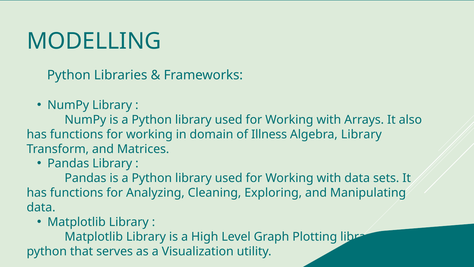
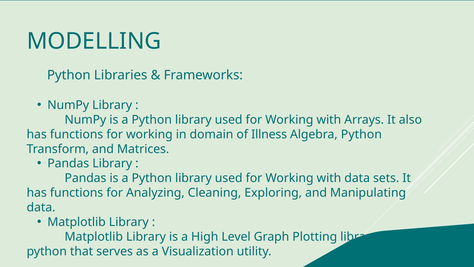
Algebra Library: Library -> Python (361, 134)
